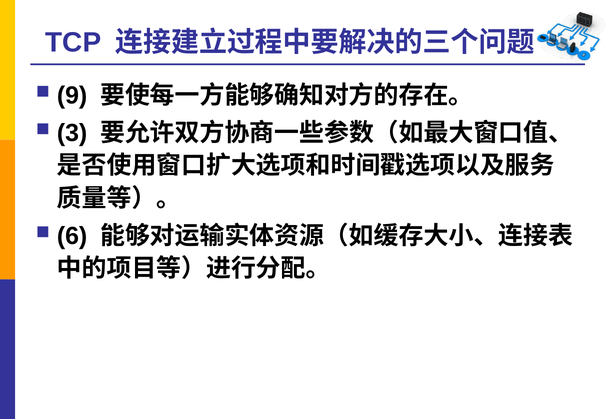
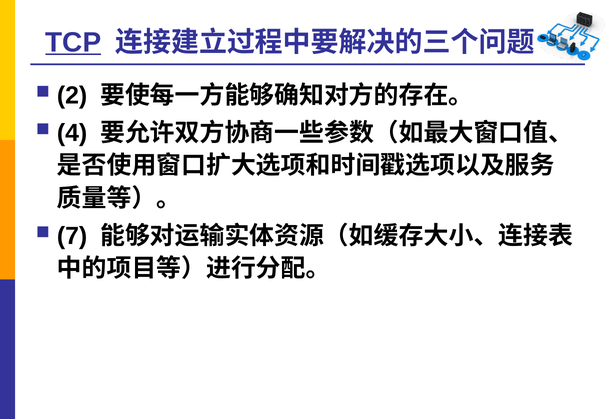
TCP underline: none -> present (73, 42)
9: 9 -> 2 (72, 96)
3: 3 -> 4 (72, 133)
6: 6 -> 7 (72, 236)
